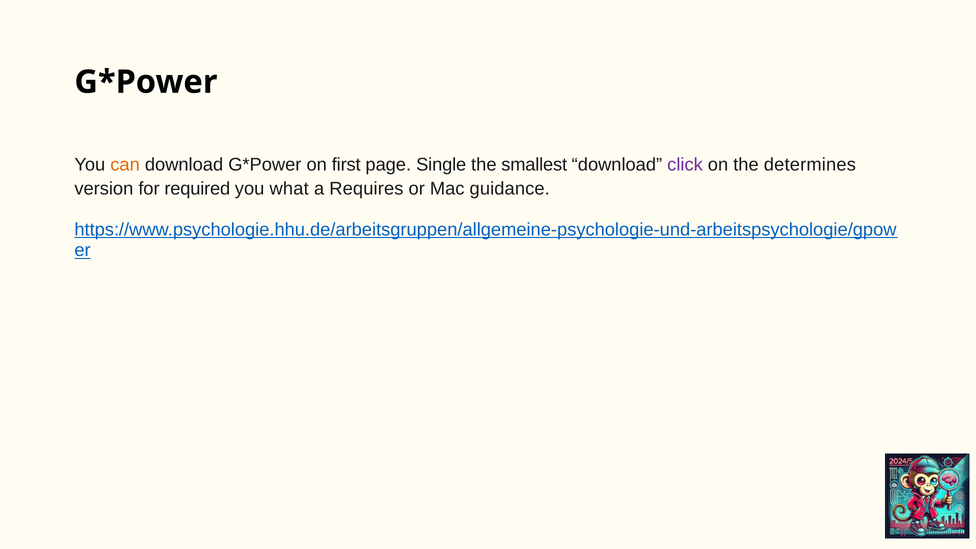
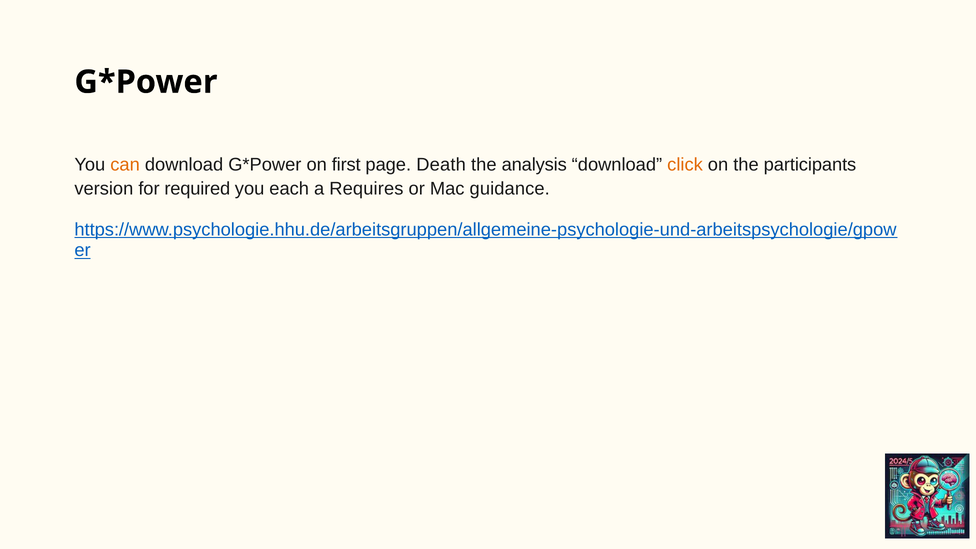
Single: Single -> Death (441, 165)
smallest: smallest -> analysis (534, 165)
click colour: purple -> orange (685, 165)
determines: determines -> participants (810, 165)
what: what -> each (289, 189)
